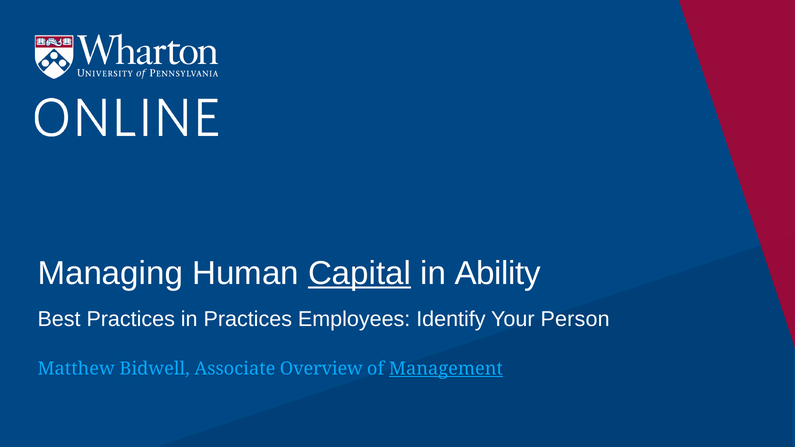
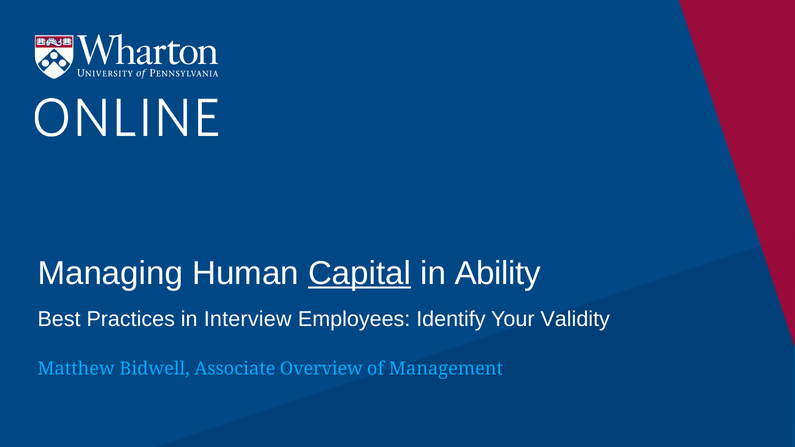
in Practices: Practices -> Interview (248, 319)
Person: Person -> Validity (575, 319)
Management underline: present -> none (446, 369)
